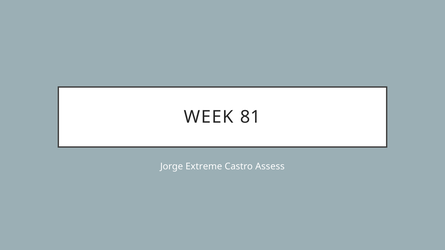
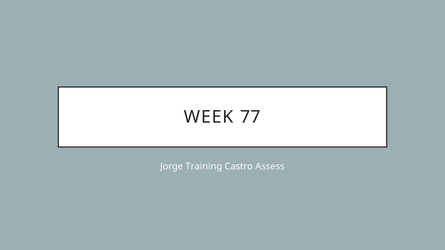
81: 81 -> 77 (250, 117)
Extreme: Extreme -> Training (204, 167)
